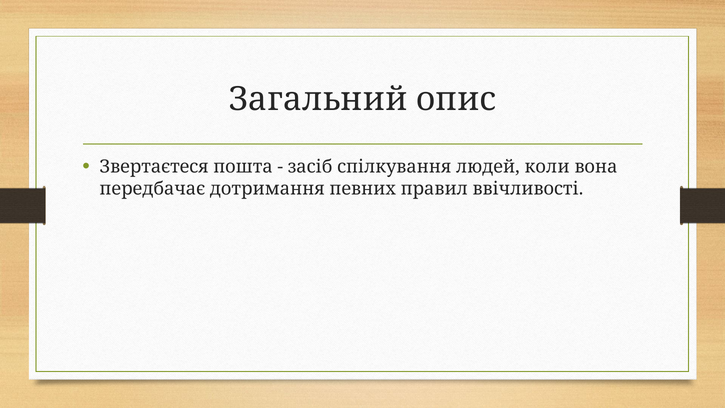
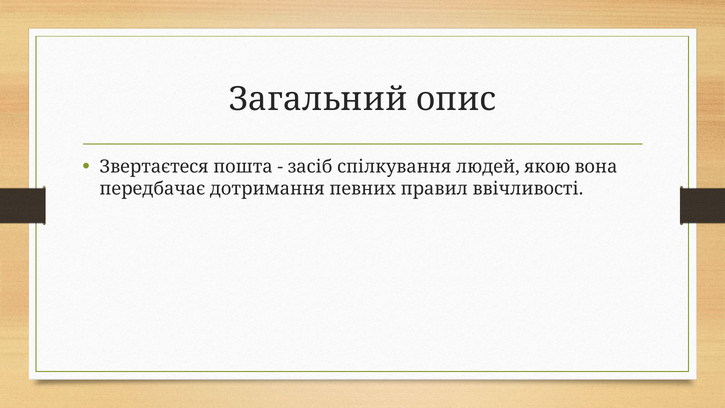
коли: коли -> якою (547, 167)
